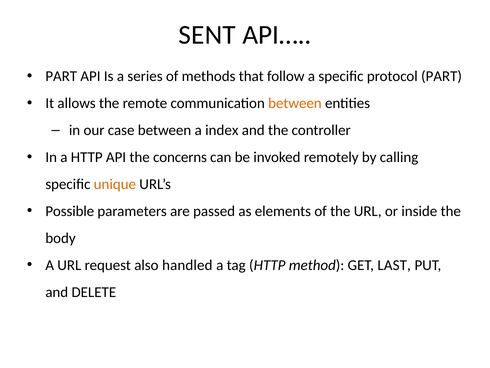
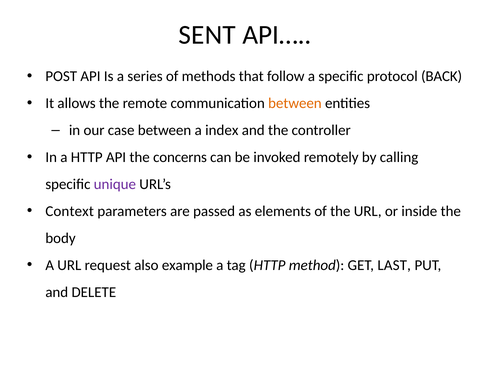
PART: PART -> POST (61, 76)
protocol PART: PART -> BACK (442, 76)
unique colour: orange -> purple (115, 184)
Possible: Possible -> Context (70, 211)
handled: handled -> example (187, 265)
